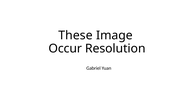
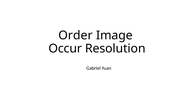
These: These -> Order (76, 35)
